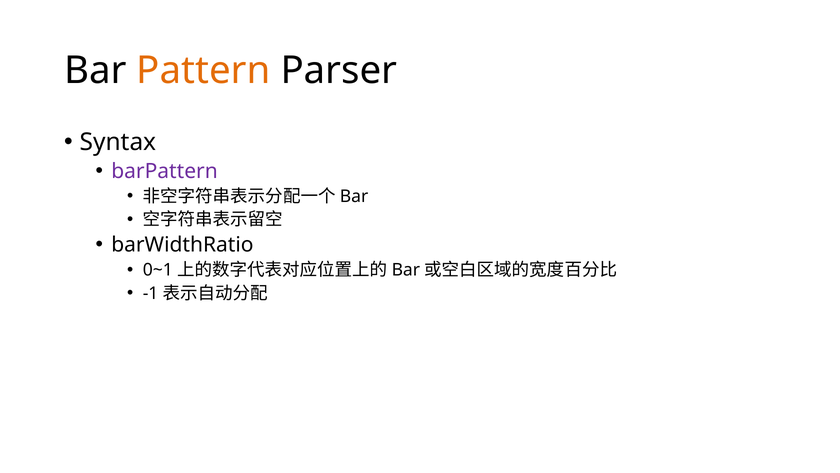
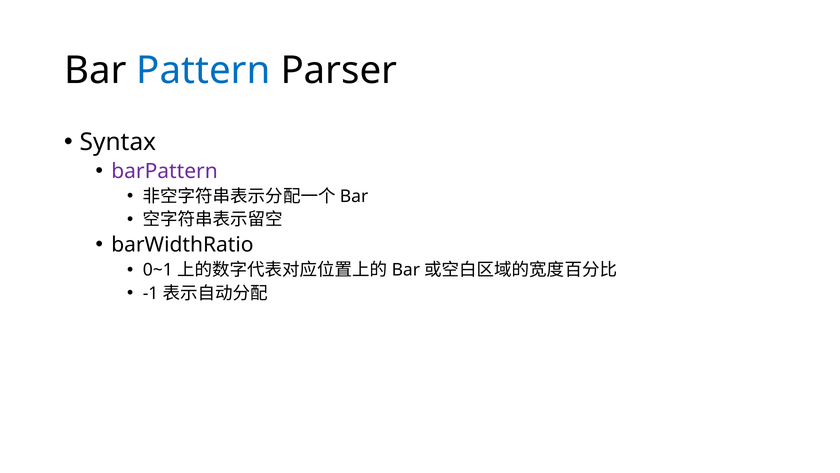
Pattern colour: orange -> blue (204, 71)
